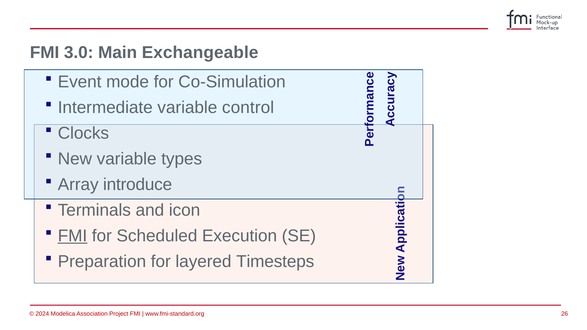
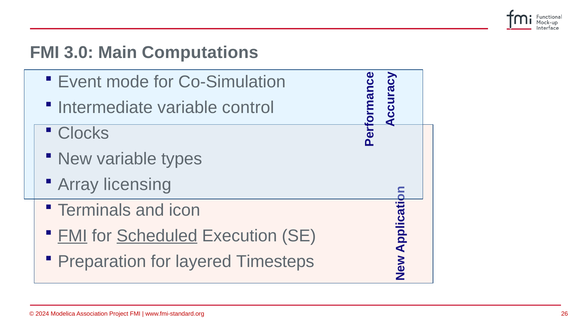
Exchangeable: Exchangeable -> Computations (200, 53)
introduce: introduce -> licensing (137, 185)
Scheduled underline: none -> present (157, 236)
